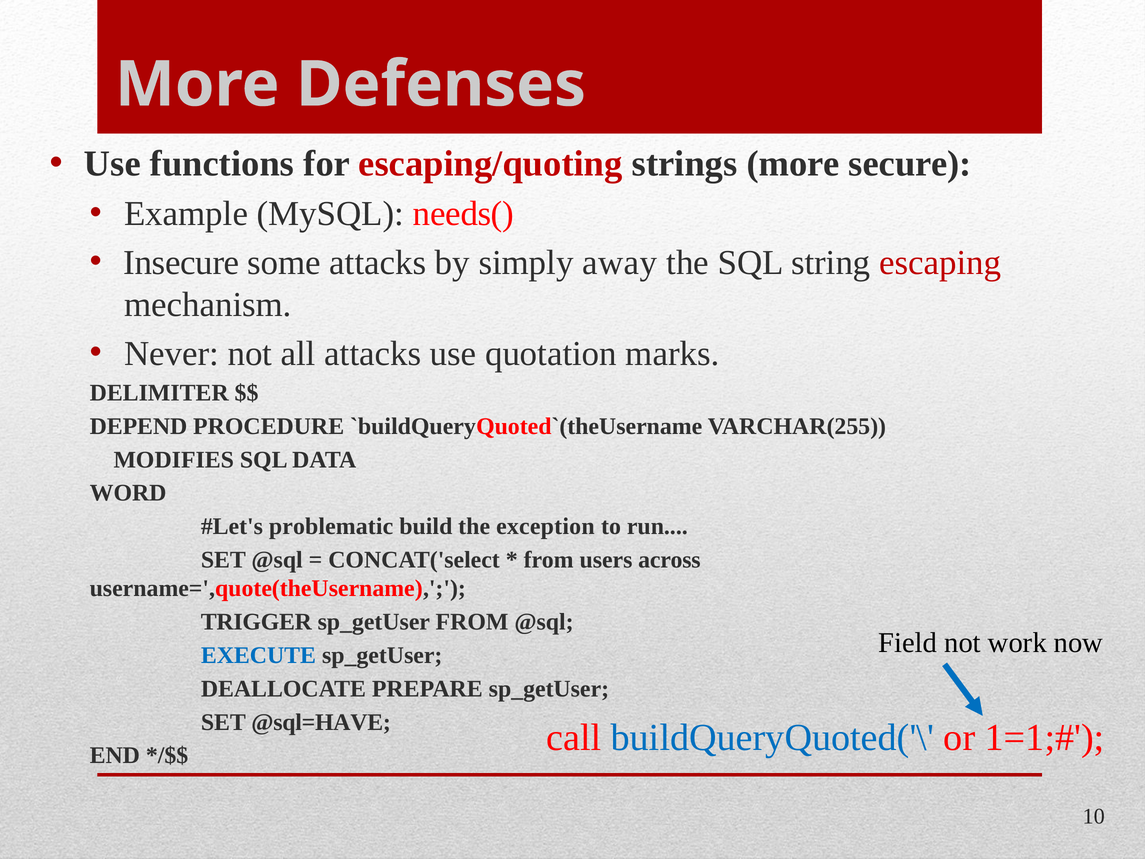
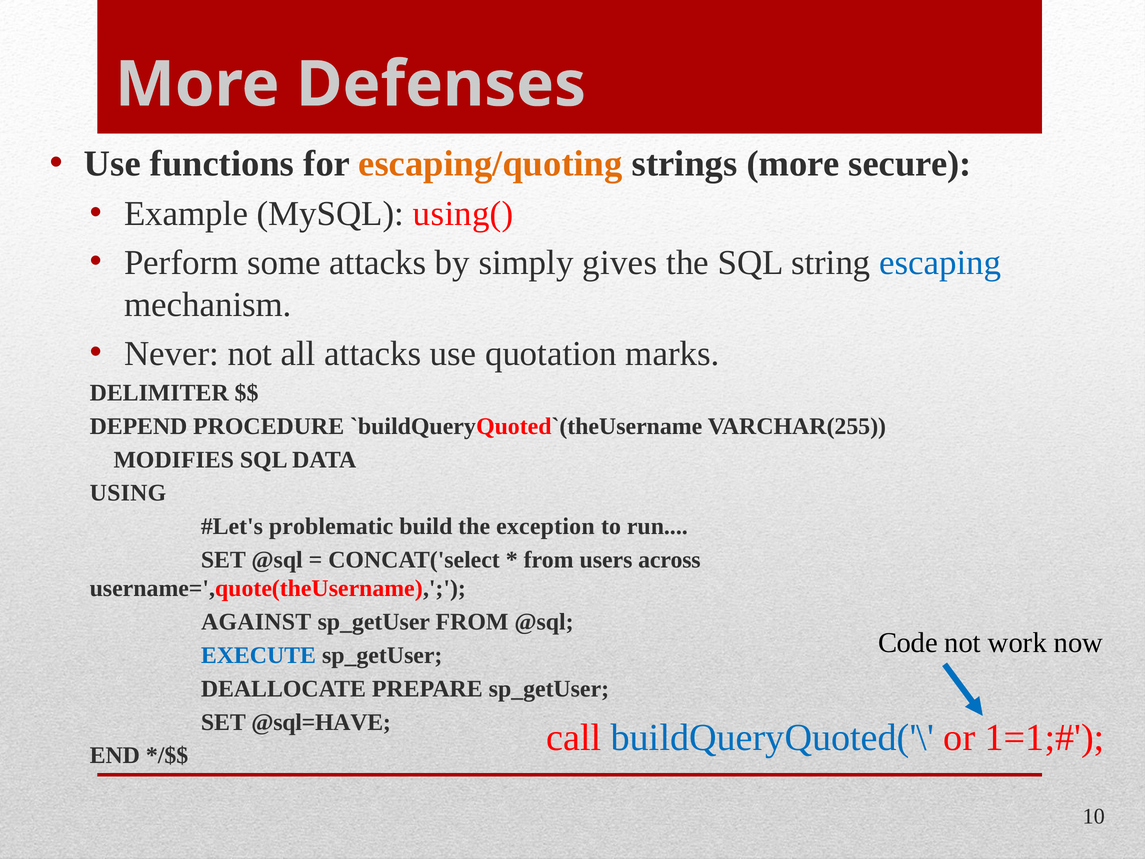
escaping/quoting colour: red -> orange (490, 164)
needs(: needs( -> using( (463, 214)
Insecure: Insecure -> Perform (181, 262)
away: away -> gives (620, 262)
escaping colour: red -> blue (940, 262)
WORD: WORD -> USING (128, 493)
TRIGGER: TRIGGER -> AGAINST (256, 622)
Field: Field -> Code (908, 643)
